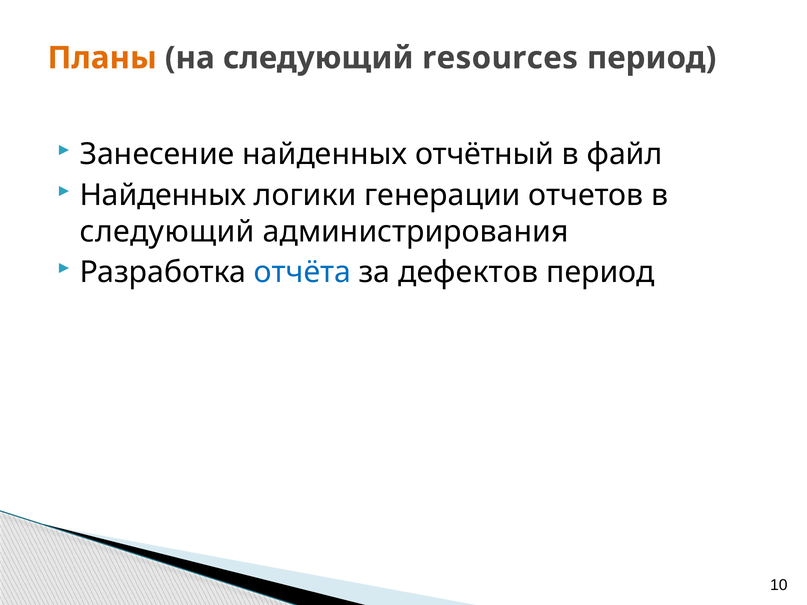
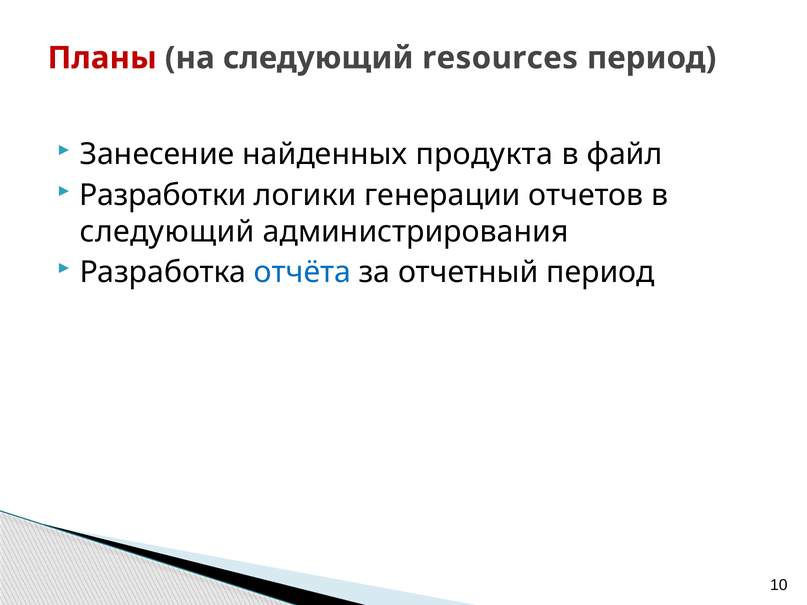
Планы colour: orange -> red (102, 58)
отчётный: отчётный -> продукта (484, 155)
Найденных: Найденных -> Разработки (163, 195)
дефектов: дефектов -> отчетный (468, 273)
